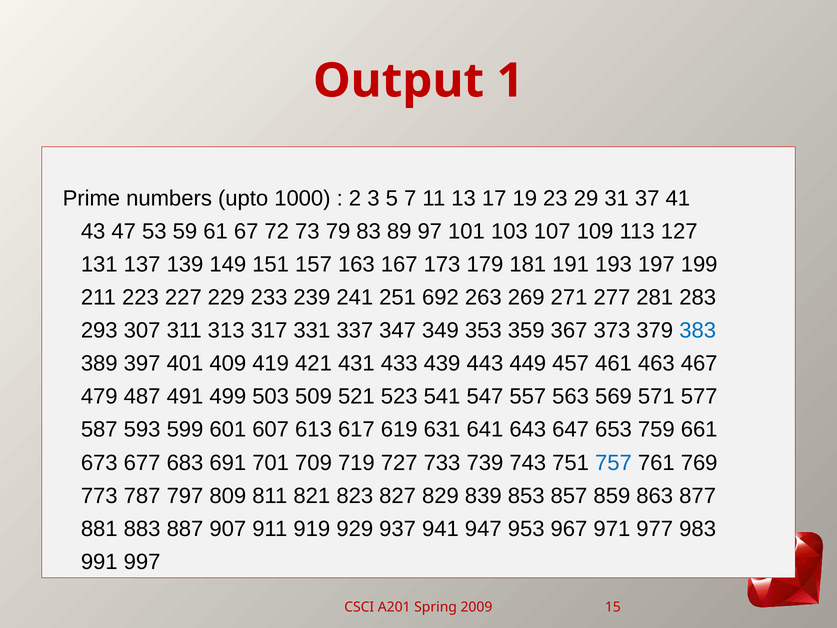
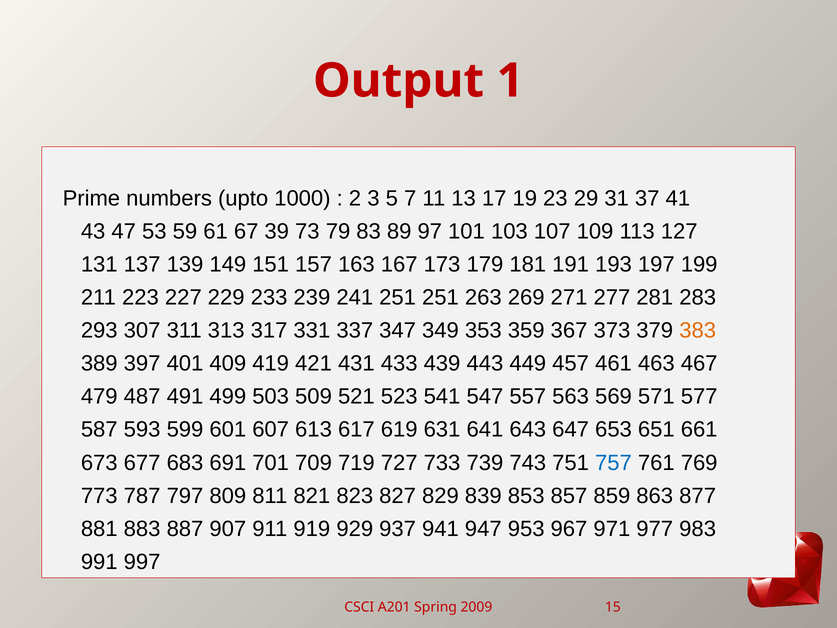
72: 72 -> 39 (277, 231)
251 692: 692 -> 251 (440, 297)
383 colour: blue -> orange (698, 330)
759: 759 -> 651 (656, 430)
